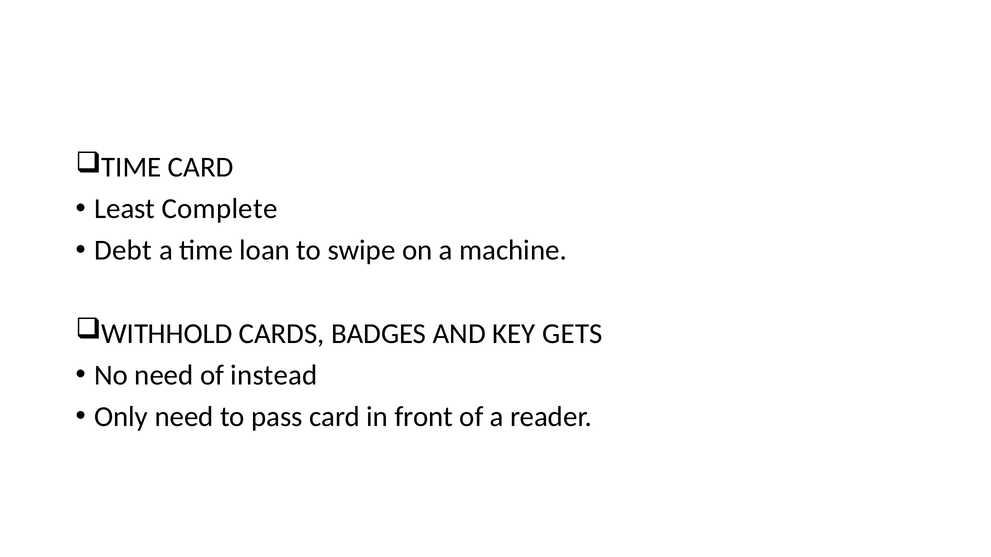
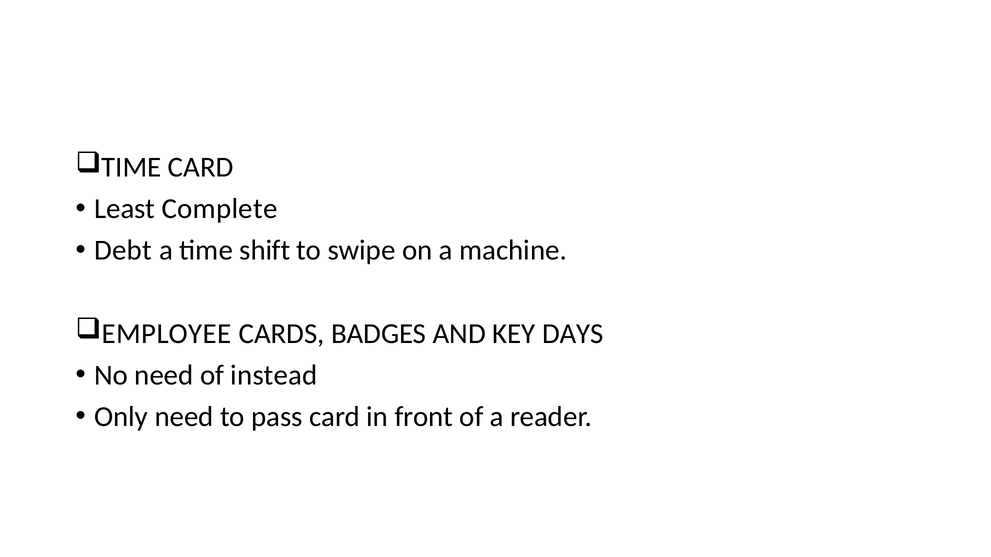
loan: loan -> shift (265, 251)
WITHHOLD: WITHHOLD -> EMPLOYEE (167, 334)
GETS: GETS -> DAYS (573, 334)
